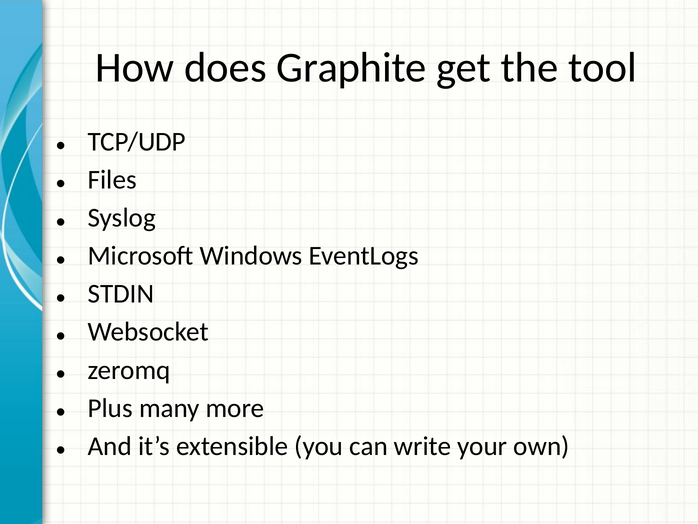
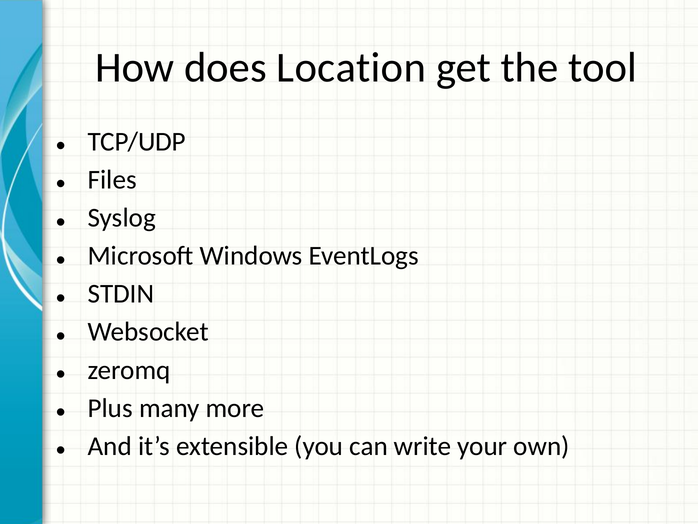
Graphite: Graphite -> Location (351, 68)
